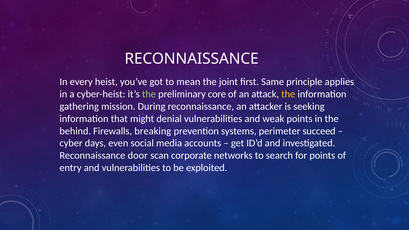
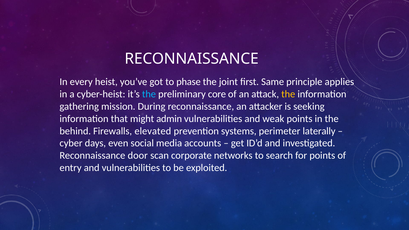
mean: mean -> phase (189, 82)
the colour: light green -> light blue (149, 94)
denial: denial -> admin (169, 119)
breaking: breaking -> elevated (153, 131)
succeed: succeed -> laterally (319, 131)
